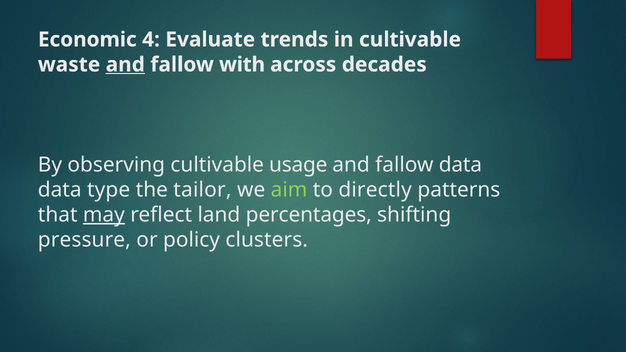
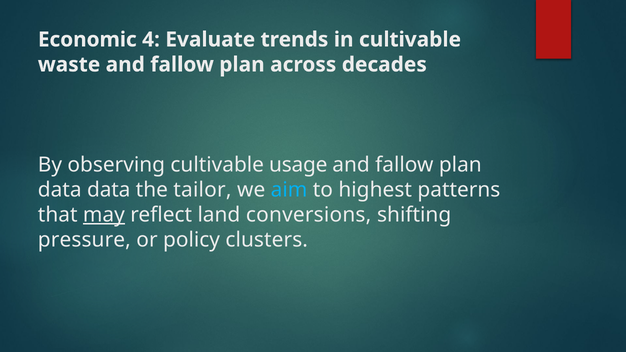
and underline: present -> none (125, 65)
with: with -> plan (242, 65)
data: data -> plan (460, 165)
data type: type -> data (109, 190)
aim colour: light green -> light blue (289, 190)
directly: directly -> highest (375, 190)
percentages: percentages -> conversions (309, 215)
